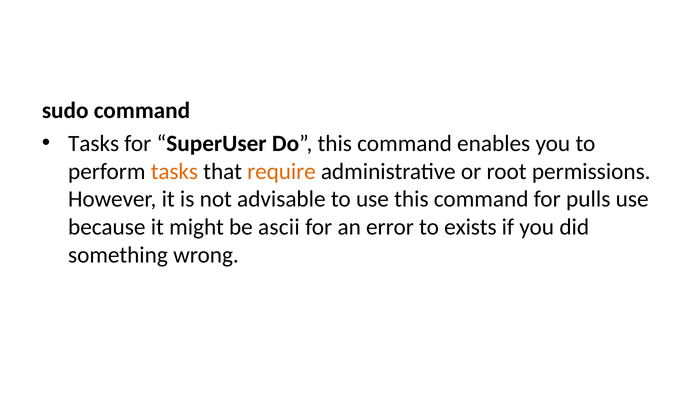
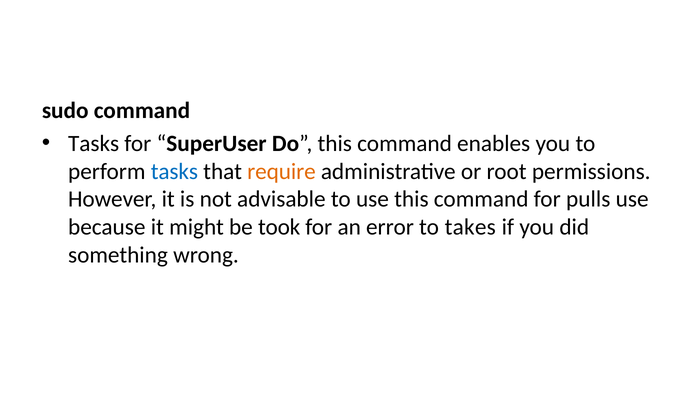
tasks colour: orange -> blue (174, 171)
ascii: ascii -> took (279, 227)
exists: exists -> takes (470, 227)
